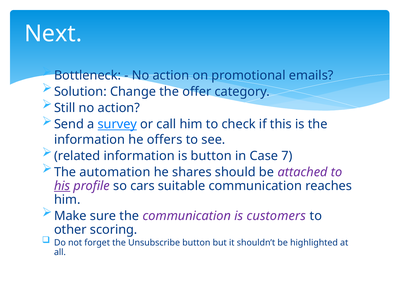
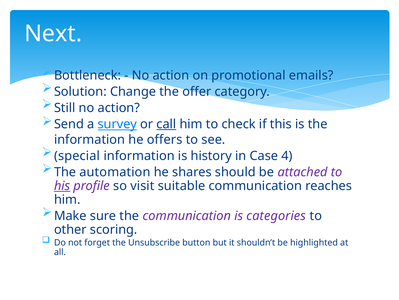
call underline: none -> present (166, 124)
related: related -> special (77, 156)
is button: button -> history (211, 156)
7: 7 -> 4 (287, 156)
cars: cars -> visit (142, 185)
customers: customers -> categories (276, 215)
